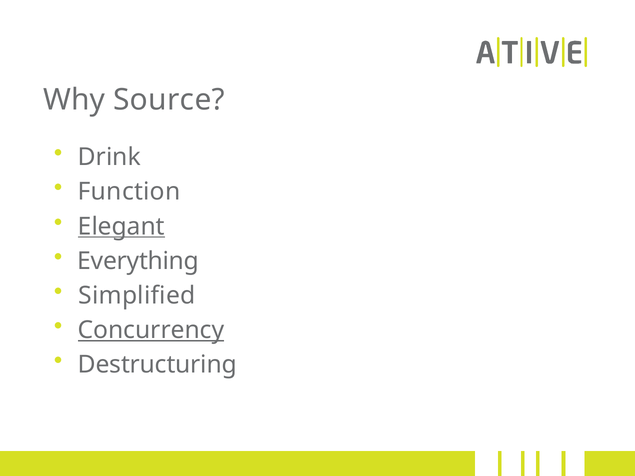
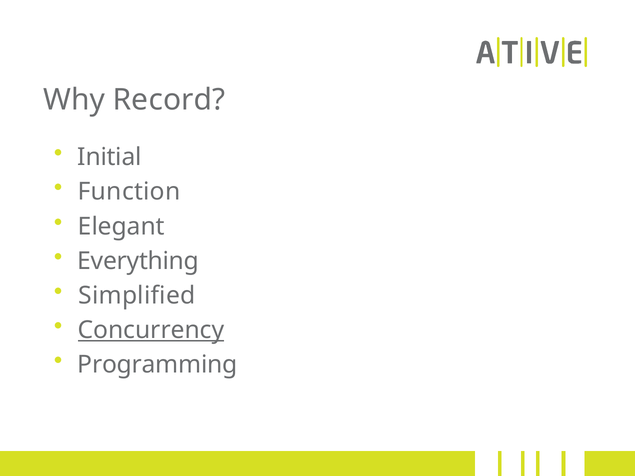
Source: Source -> Record (169, 100)
Drink: Drink -> Initial (109, 157)
Elegant underline: present -> none (121, 226)
Destructuring: Destructuring -> Programming (157, 365)
